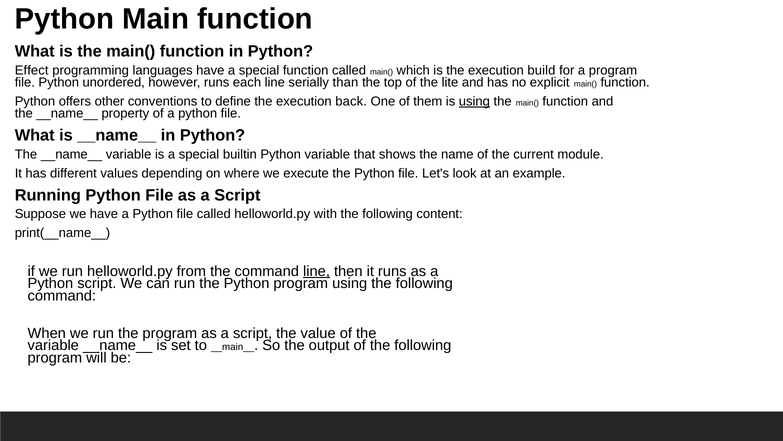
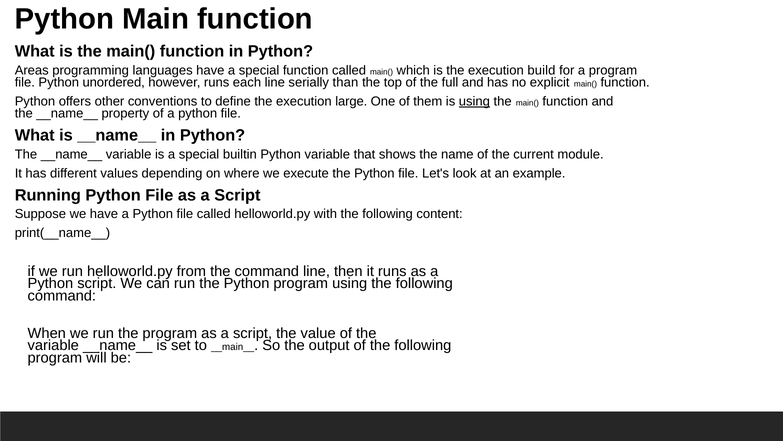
Effect: Effect -> Areas (32, 70)
lite: lite -> full (450, 82)
back: back -> large (351, 101)
line underline: present -> none (317, 271)
